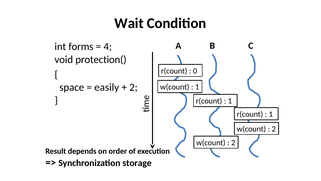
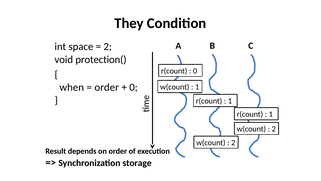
Wait: Wait -> They (129, 23)
forms: forms -> space (81, 47)
4: 4 -> 2 (108, 47)
space: space -> when (72, 87)
easily: easily -> order (107, 87)
2: 2 -> 0 (133, 87)
